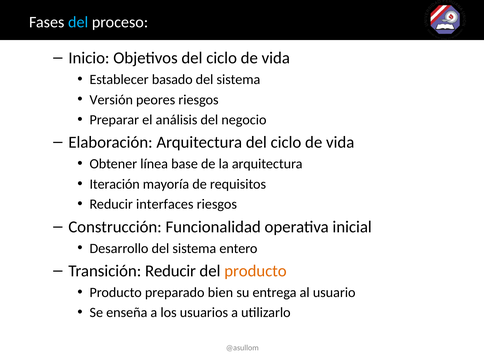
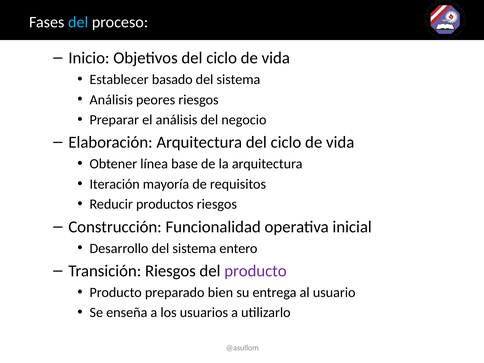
Versión: Versión -> Análisis (111, 100)
interfaces: interfaces -> productos (165, 204)
Transición Reducir: Reducir -> Riesgos (170, 271)
producto colour: orange -> purple (255, 271)
